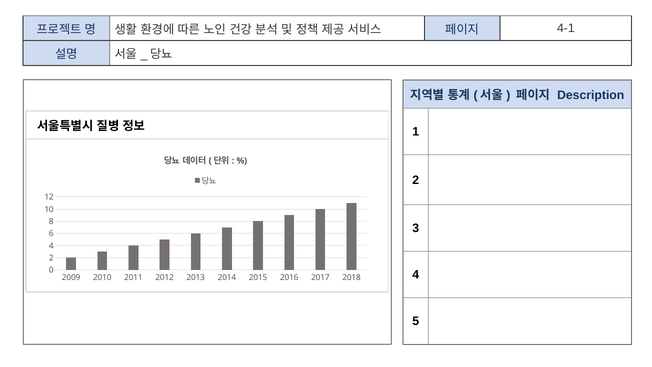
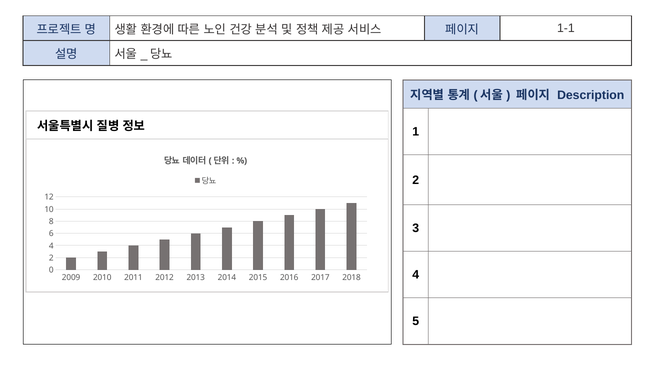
4-1: 4-1 -> 1-1 (566, 28)
